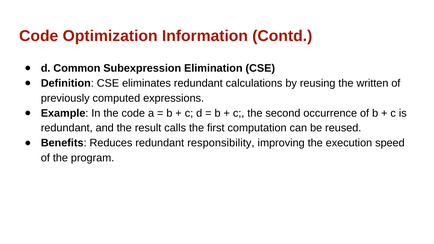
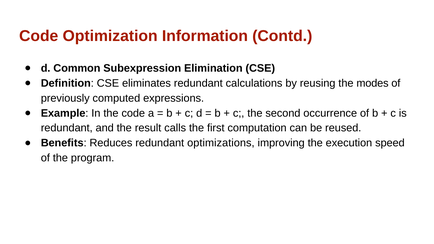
written: written -> modes (372, 83)
responsibility: responsibility -> optimizations (221, 143)
